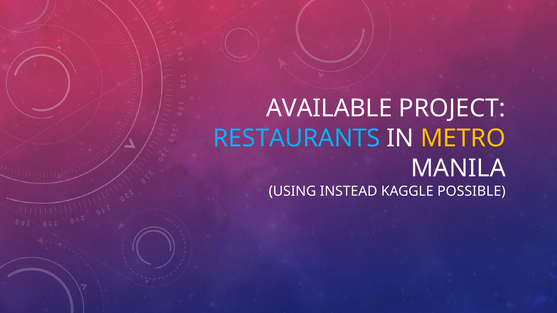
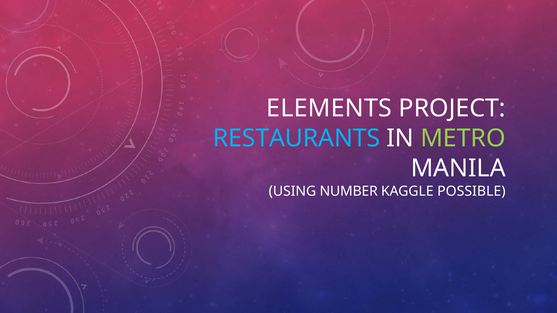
AVAILABLE: AVAILABLE -> ELEMENTS (329, 109)
METRO colour: yellow -> light green (463, 138)
INSTEAD: INSTEAD -> NUMBER (349, 192)
